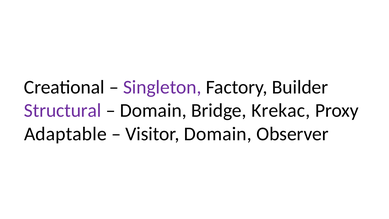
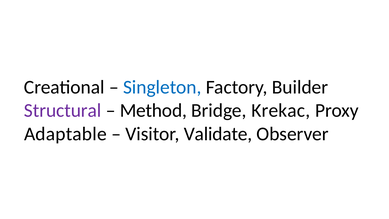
Singleton colour: purple -> blue (162, 87)
Domain: Domain -> Method (153, 110)
Visitor Domain: Domain -> Validate (218, 134)
